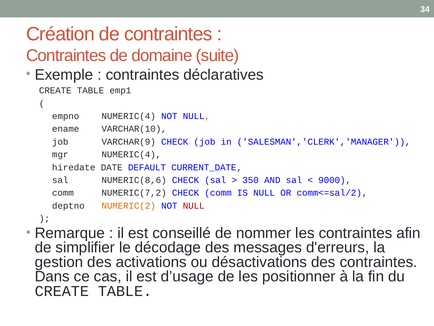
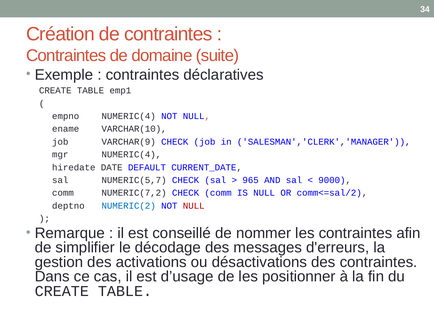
NUMERIC(8,6: NUMERIC(8,6 -> NUMERIC(5,7 (134, 180)
350: 350 -> 965 (251, 180)
NUMERIC(2 colour: orange -> blue (129, 205)
